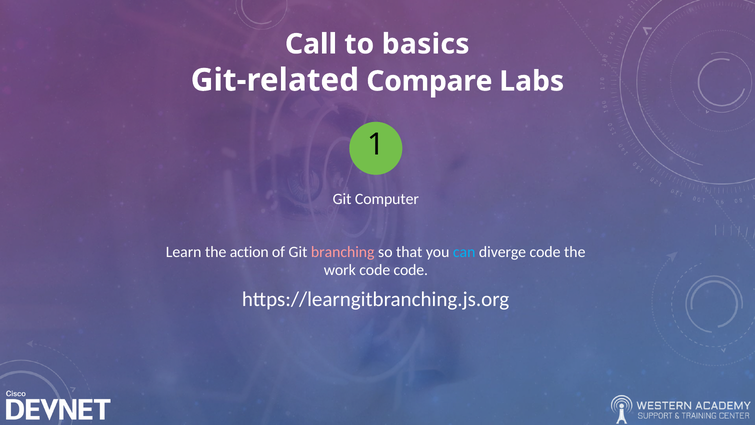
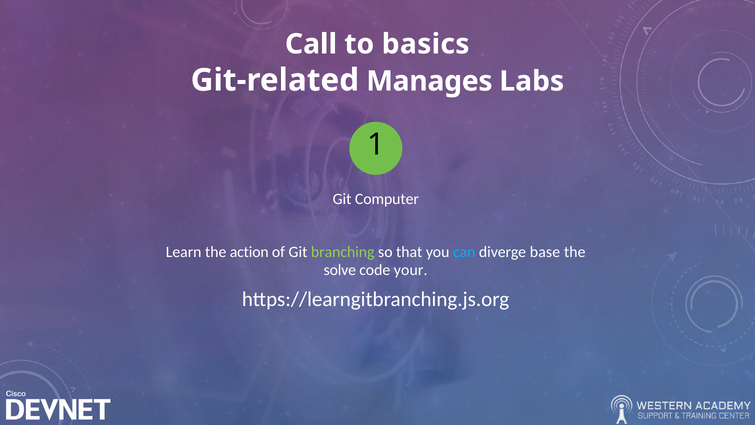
Compare: Compare -> Manages (429, 81)
branching colour: pink -> light green (343, 252)
diverge code: code -> base (545, 252)
work: work -> solve (340, 270)
code code: code -> your (411, 270)
